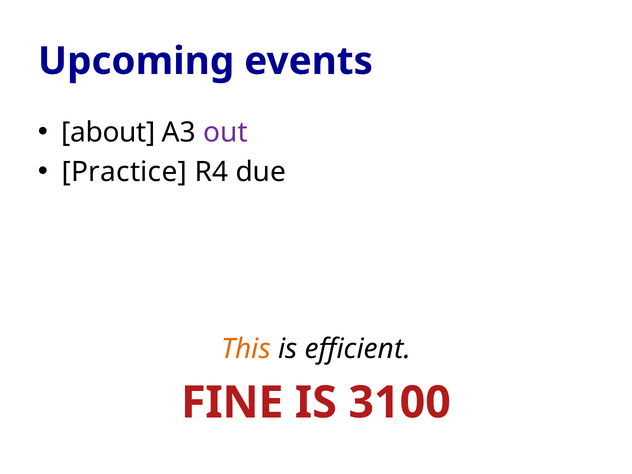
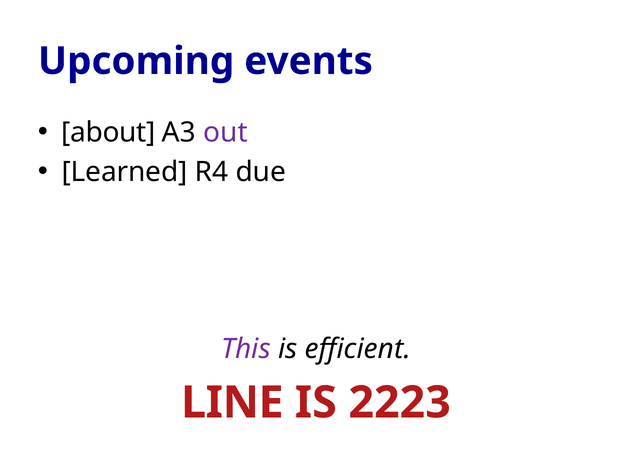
Practice: Practice -> Learned (125, 172)
This colour: orange -> purple (246, 349)
FINE: FINE -> LINE (232, 403)
3100: 3100 -> 2223 (400, 403)
